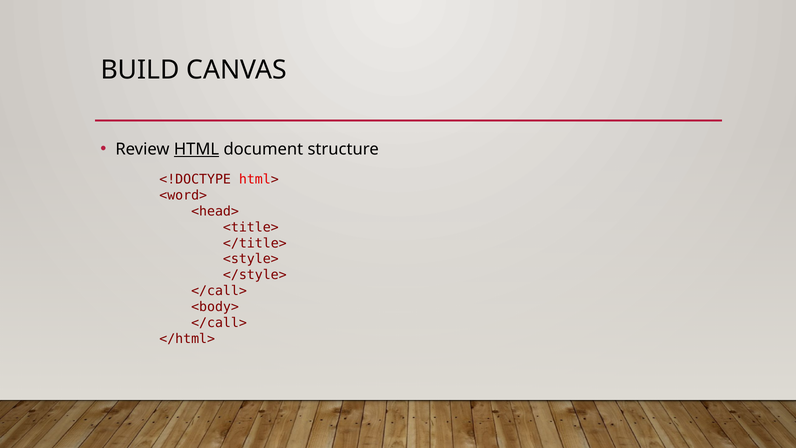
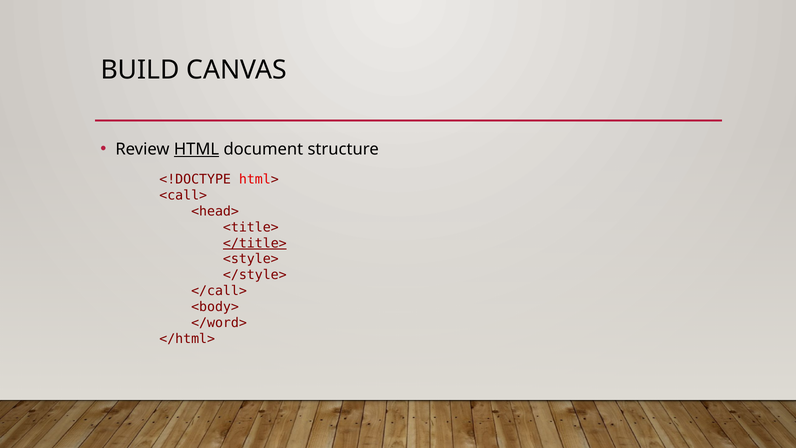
<word>: <word> -> <call> (183, 195)
</title> underline: none -> present (255, 243)
</call>: </call> -> </word> (219, 323)
